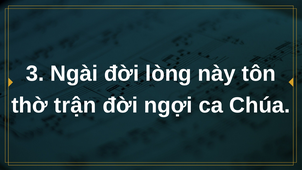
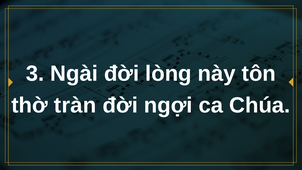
trận: trận -> tràn (75, 105)
